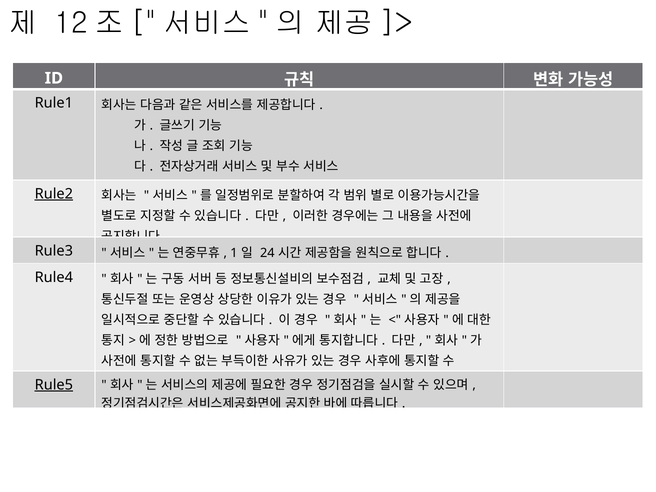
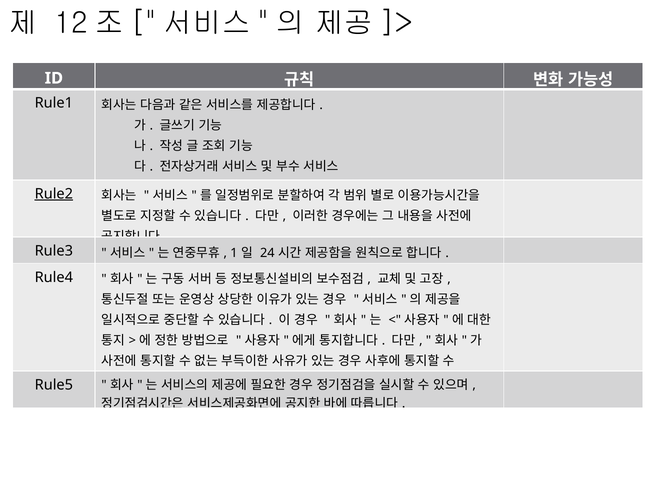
Rule5 underline: present -> none (54, 385)
